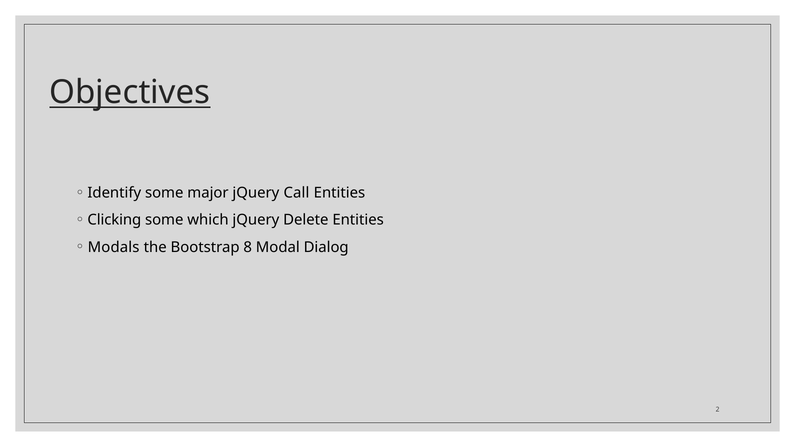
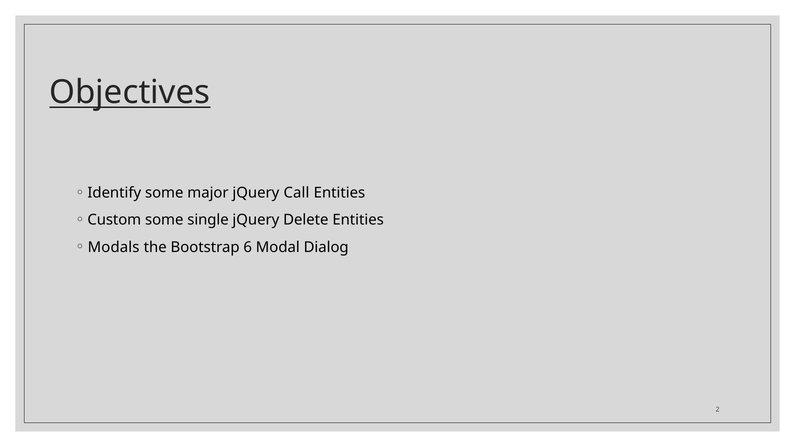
Clicking: Clicking -> Custom (114, 220)
which: which -> single (208, 220)
8: 8 -> 6 (248, 247)
